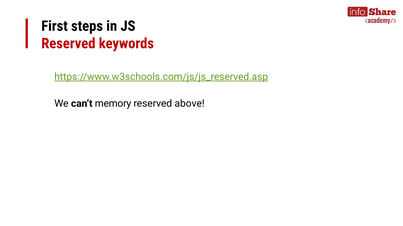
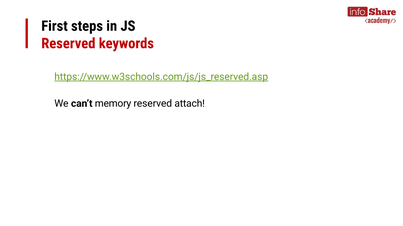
above: above -> attach (190, 104)
